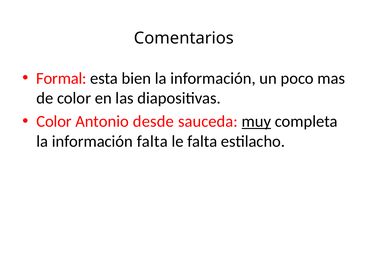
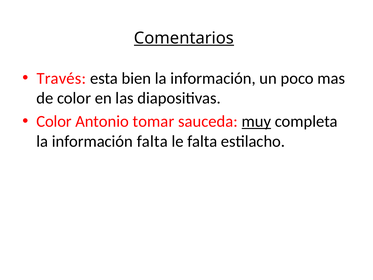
Comentarios underline: none -> present (184, 38)
Formal: Formal -> Través (61, 78)
desde: desde -> tomar (153, 121)
